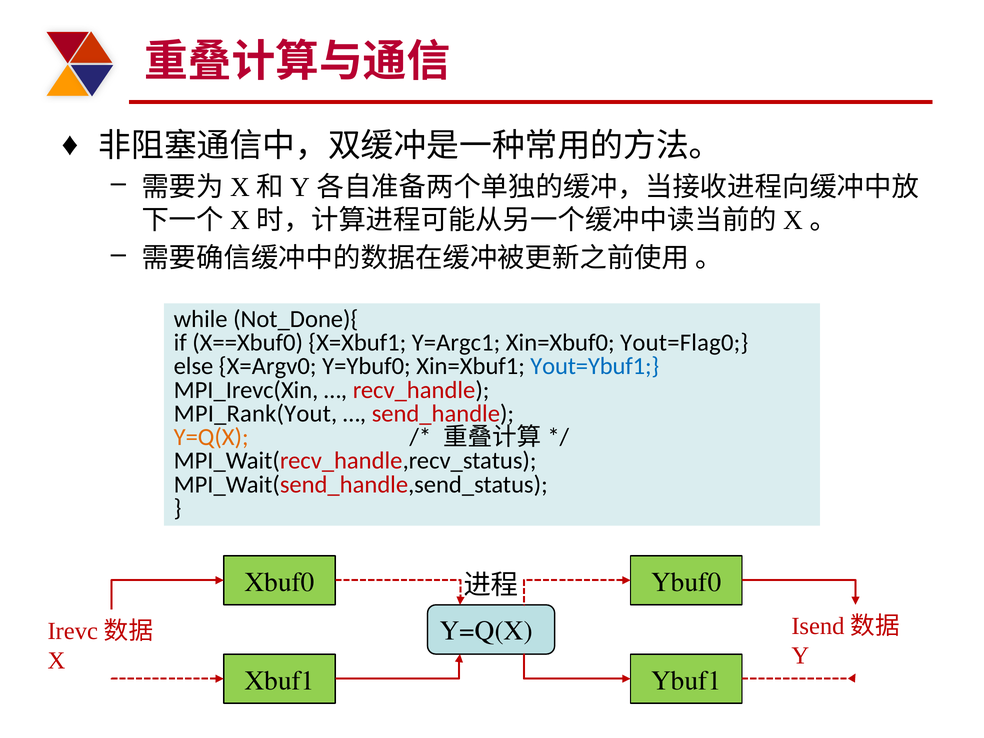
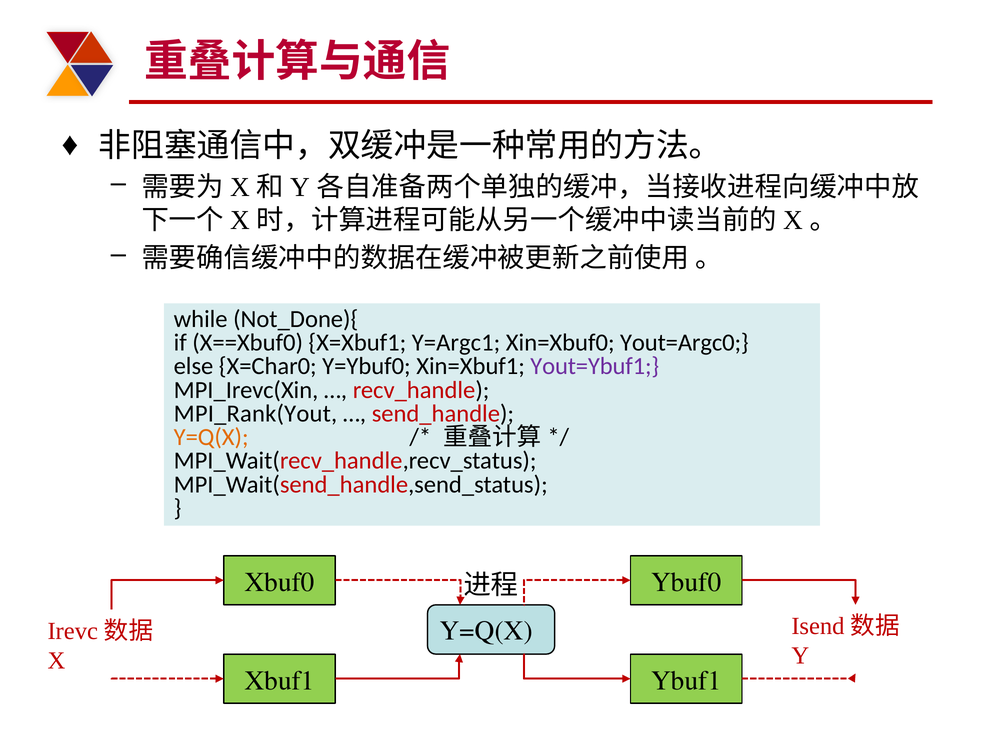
Yout=Flag0: Yout=Flag0 -> Yout=Argc0 (684, 343)
X=Argv0: X=Argv0 -> X=Char0 (268, 366)
Yout=Ybuf1 colour: blue -> purple (595, 366)
